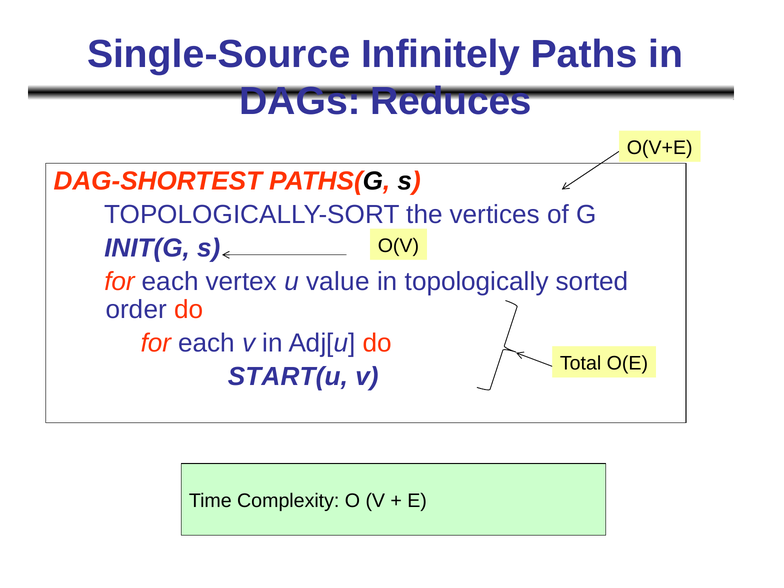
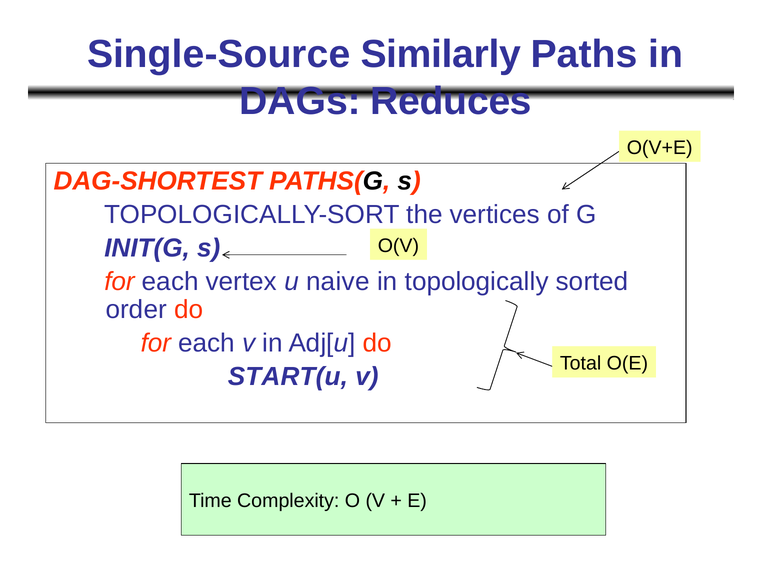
Infinitely: Infinitely -> Similarly (441, 54)
value: value -> naive (338, 282)
